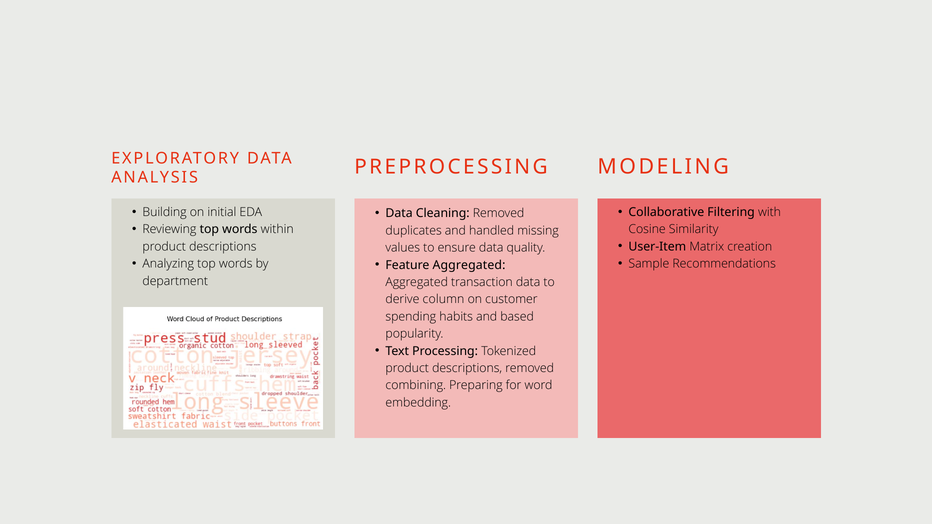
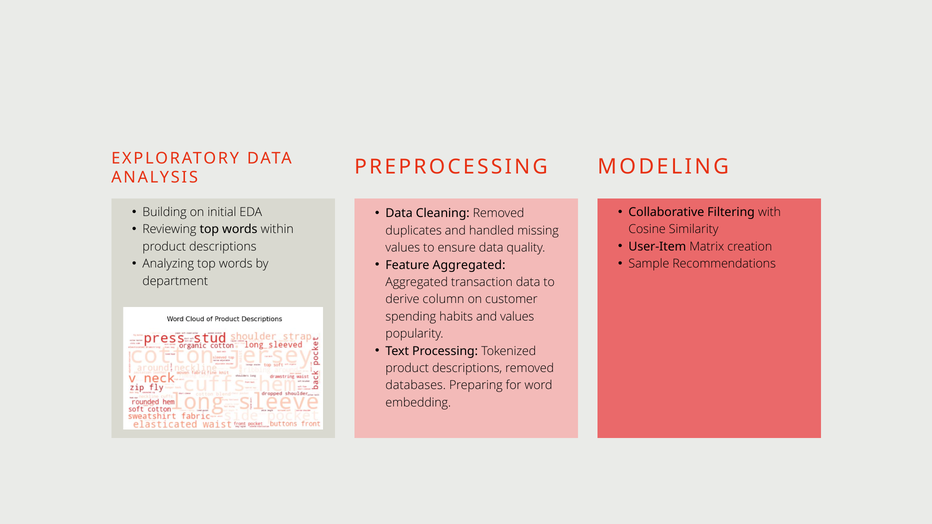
and based: based -> values (517, 317)
combining: combining -> databases (416, 386)
